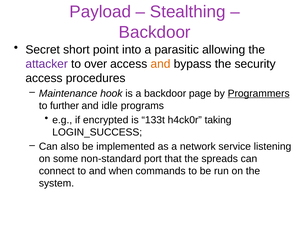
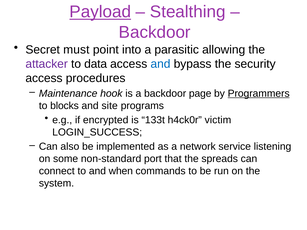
Payload underline: none -> present (100, 12)
short: short -> must (76, 50)
over: over -> data (96, 64)
and colour: orange -> blue (160, 64)
further: further -> blocks (65, 106)
idle: idle -> site (110, 106)
taking: taking -> victim (218, 120)
